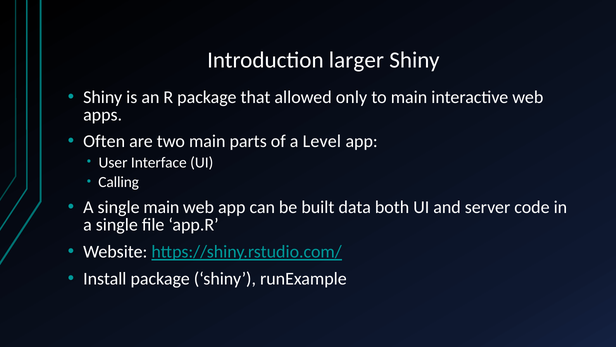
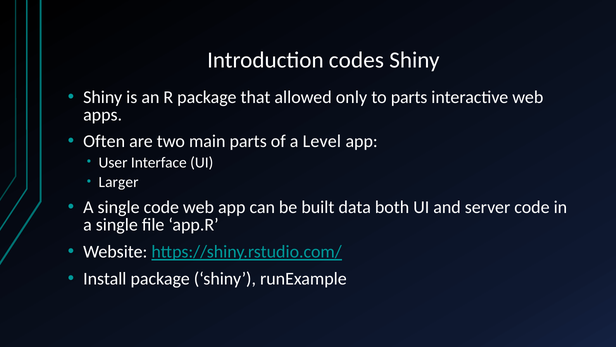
larger: larger -> codes (356, 60)
to main: main -> parts (409, 97)
Calling: Calling -> Larger (119, 182)
single main: main -> code (161, 207)
